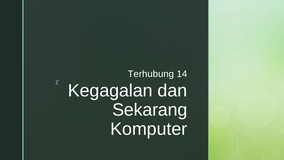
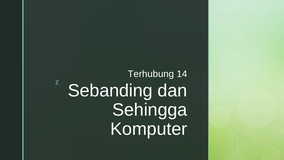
Kegagalan: Kegagalan -> Sebanding (110, 90)
Sekarang: Sekarang -> Sehingga (150, 110)
